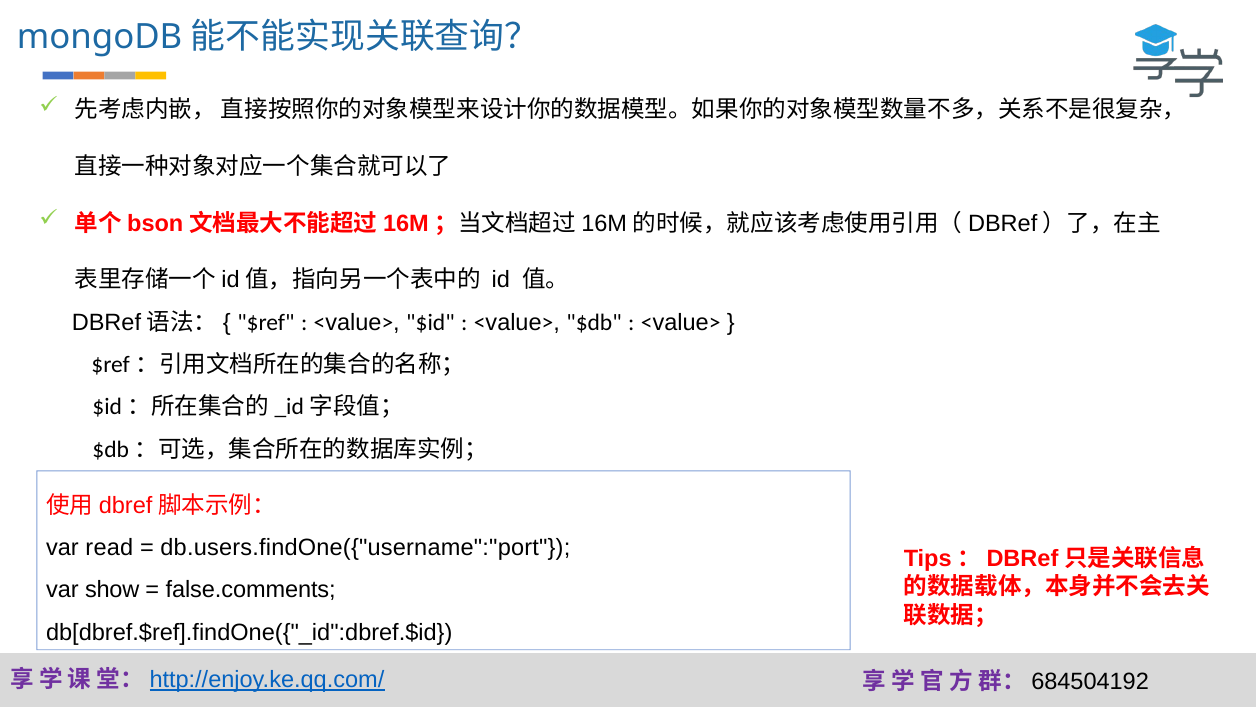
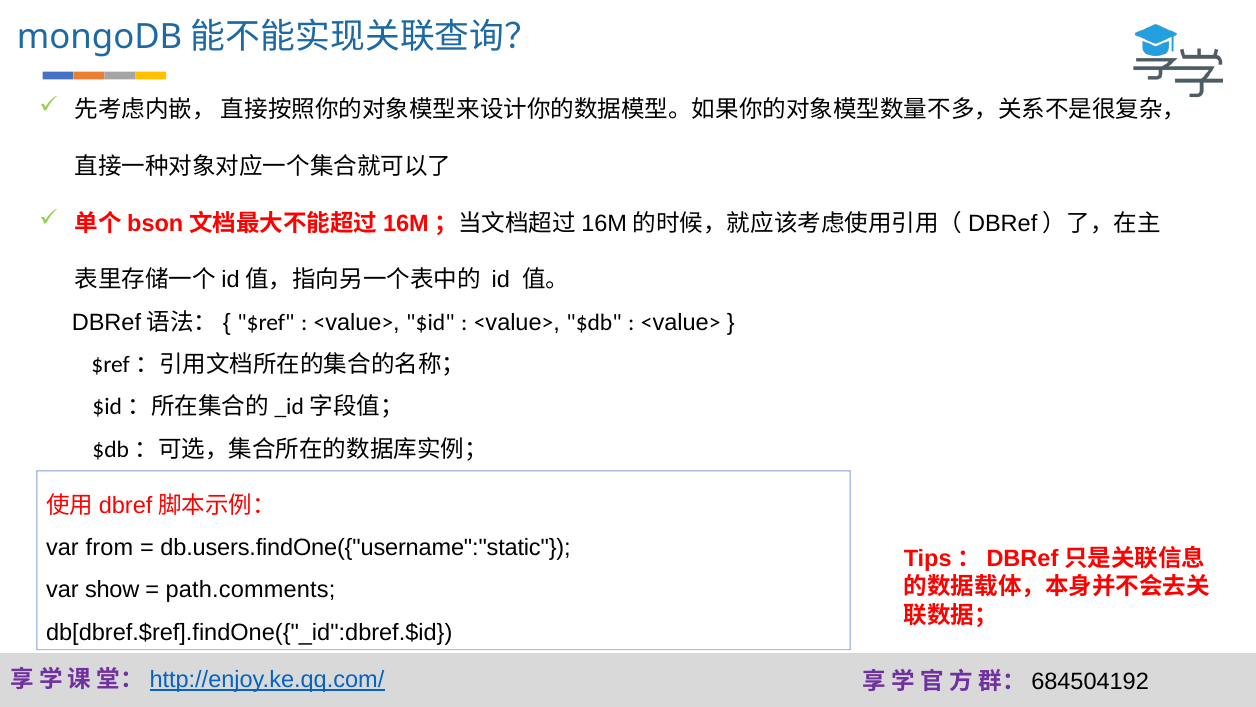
read: read -> from (109, 547)
db.users.findOne({"username":"port: db.users.findOne({"username":"port -> db.users.findOne({"username":"static (366, 547)
false.comments: false.comments -> path.comments (251, 590)
